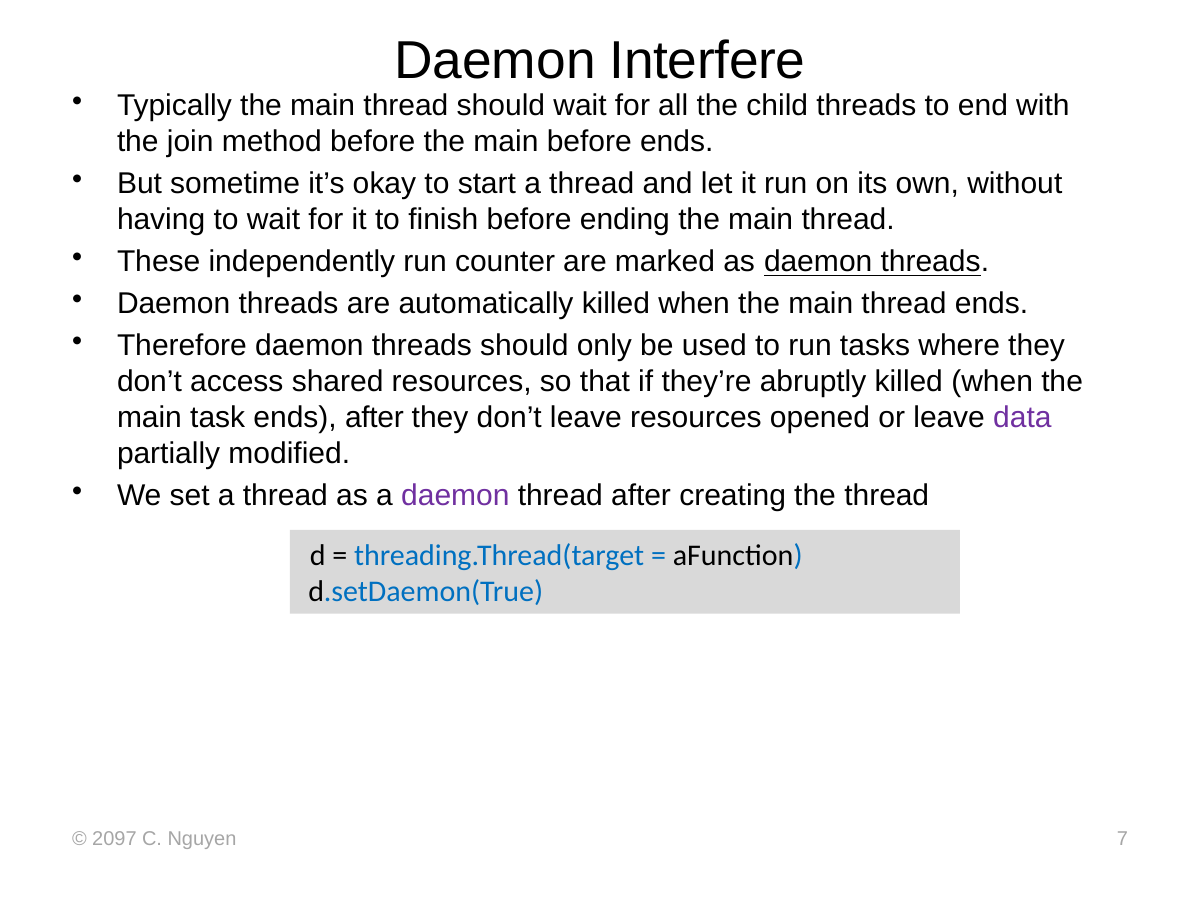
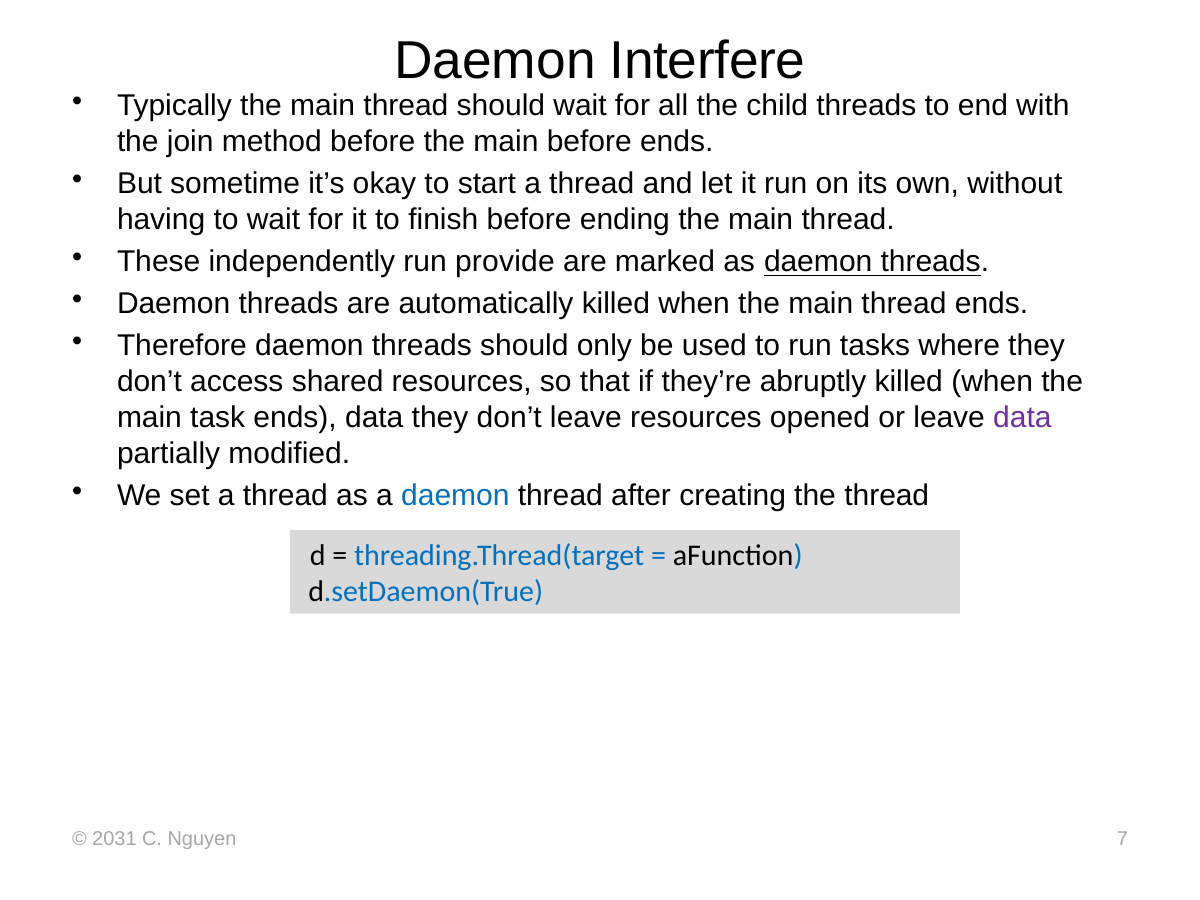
counter: counter -> provide (505, 262)
ends after: after -> data (374, 418)
daemon colour: purple -> blue (455, 496)
2097: 2097 -> 2031 (114, 839)
